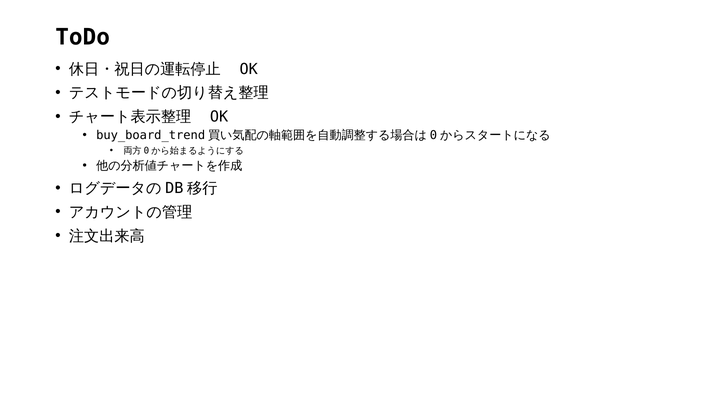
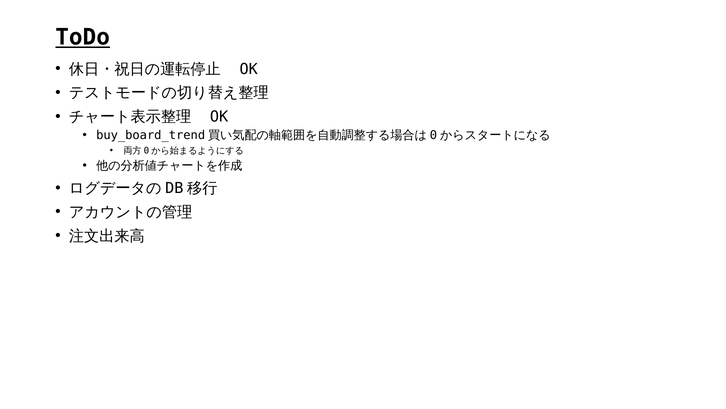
ToDo underline: none -> present (83, 37)
